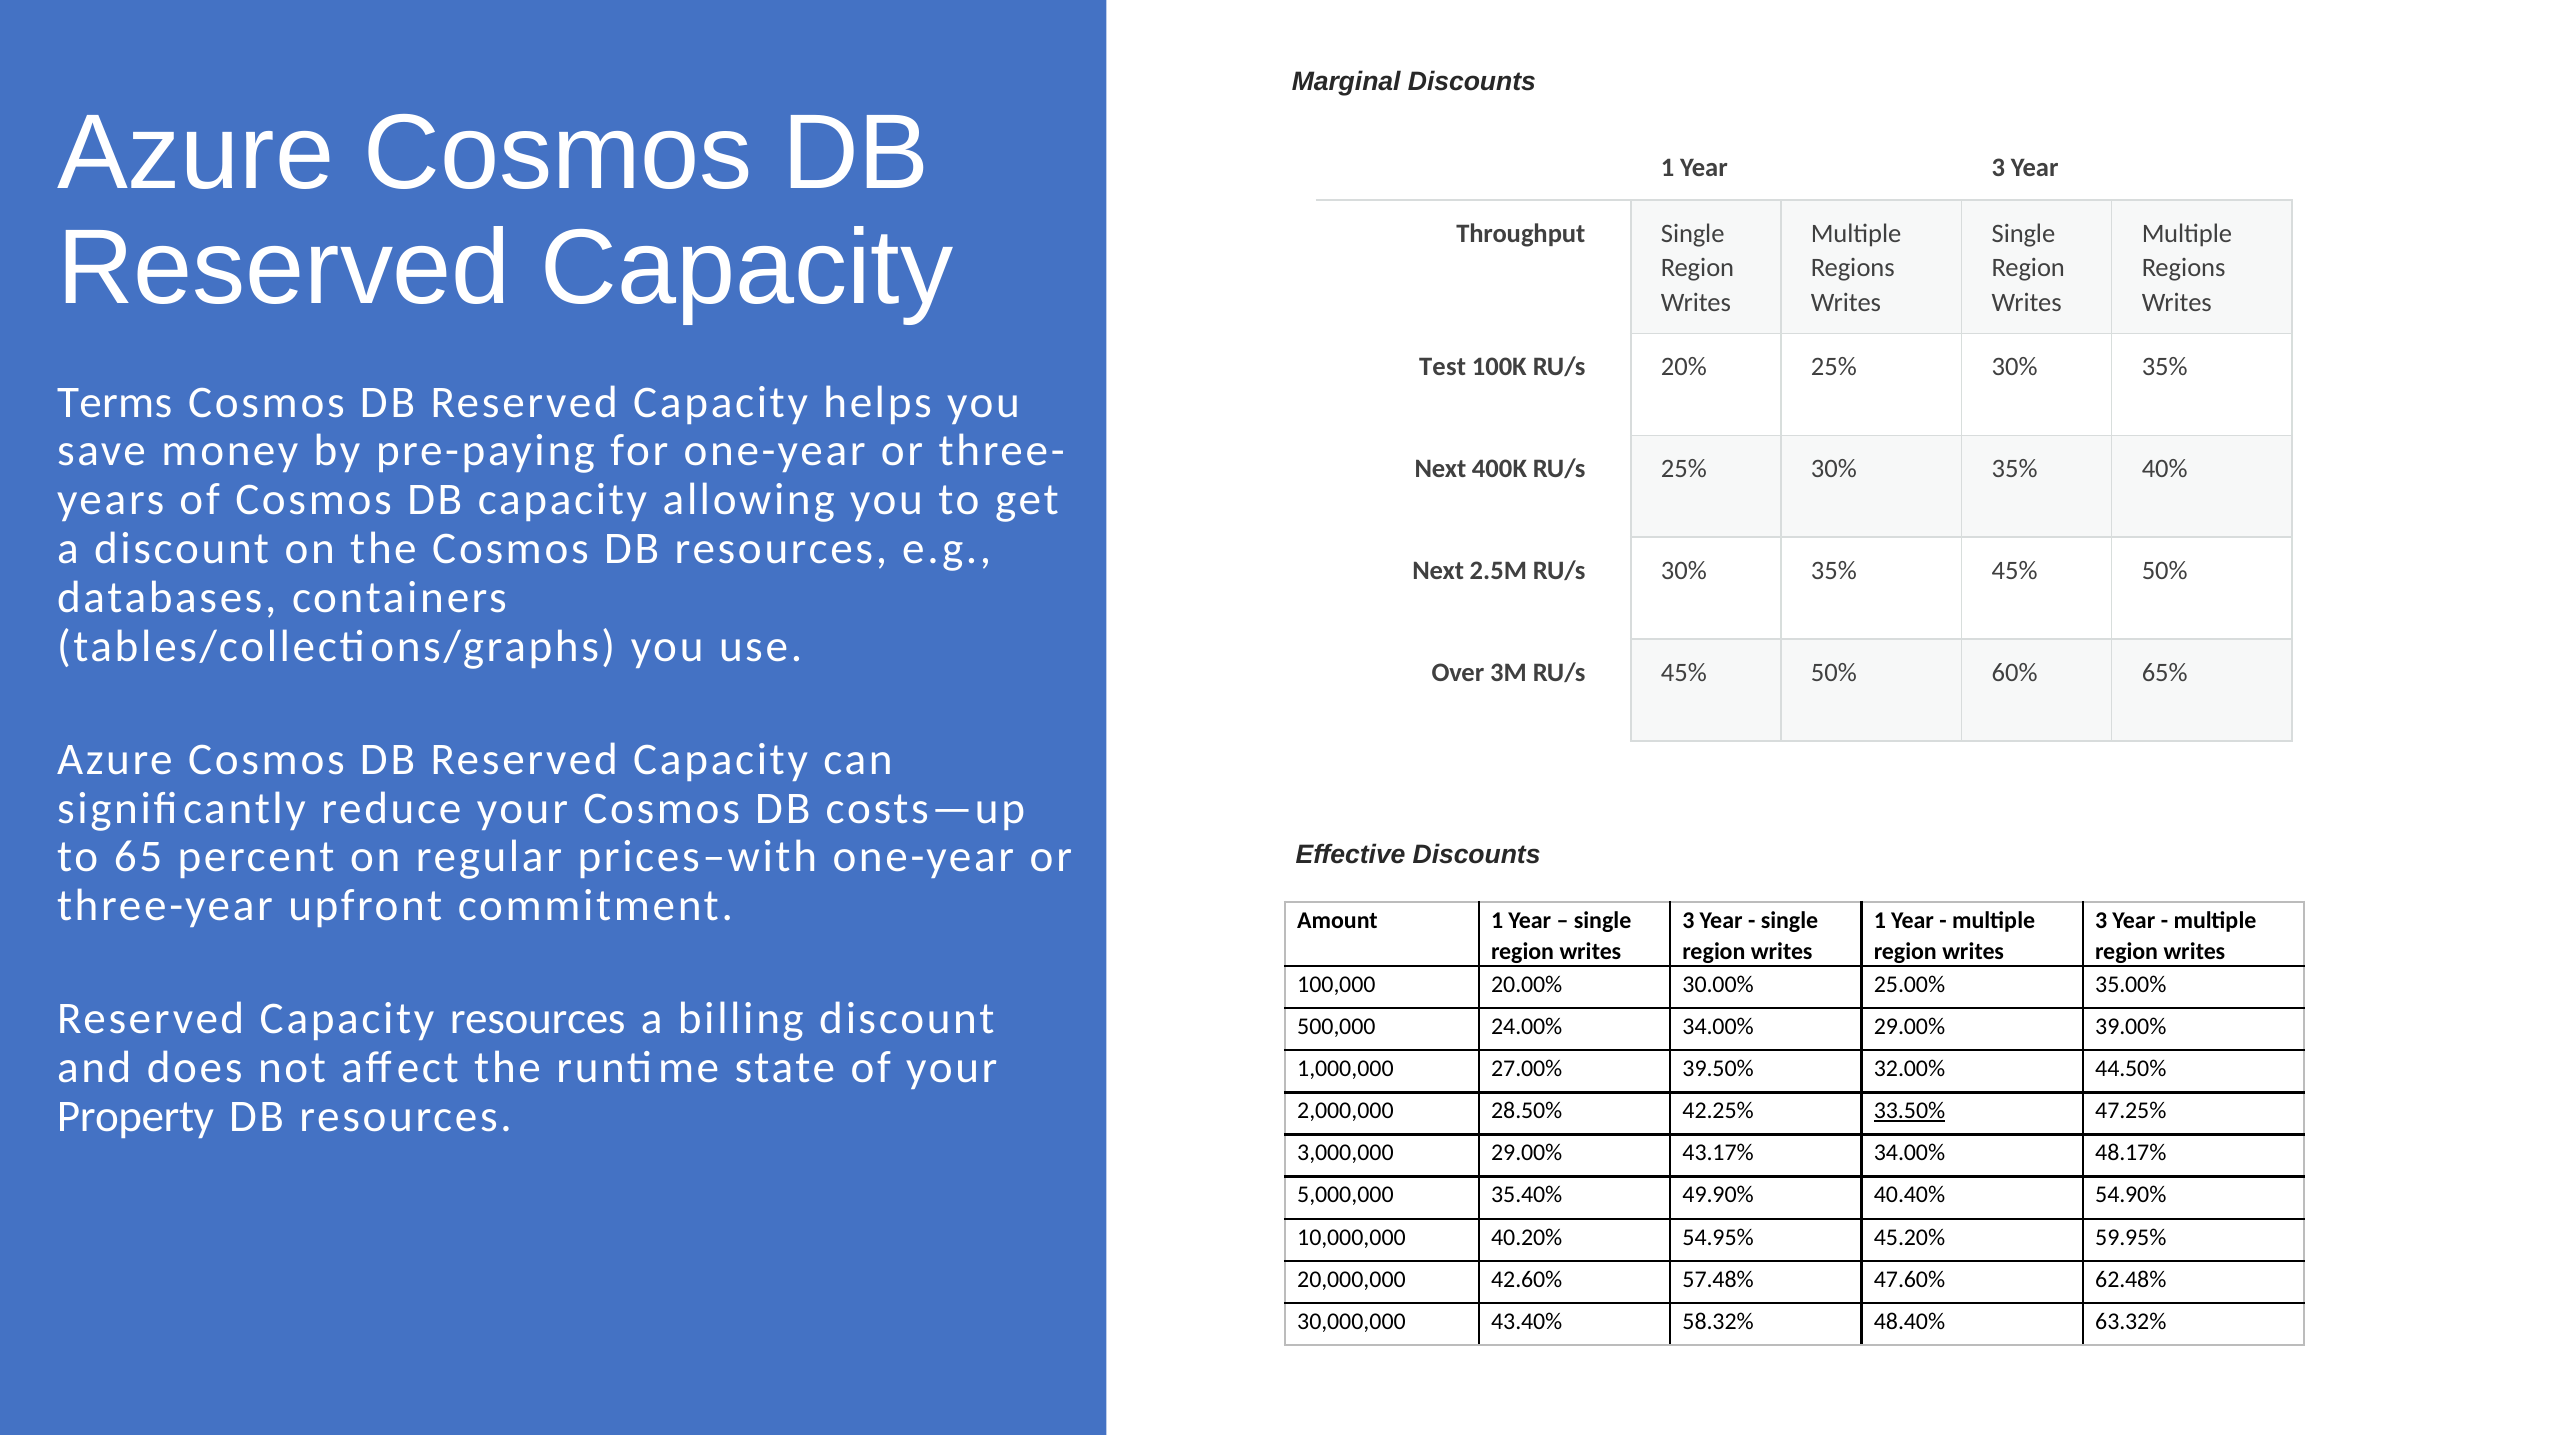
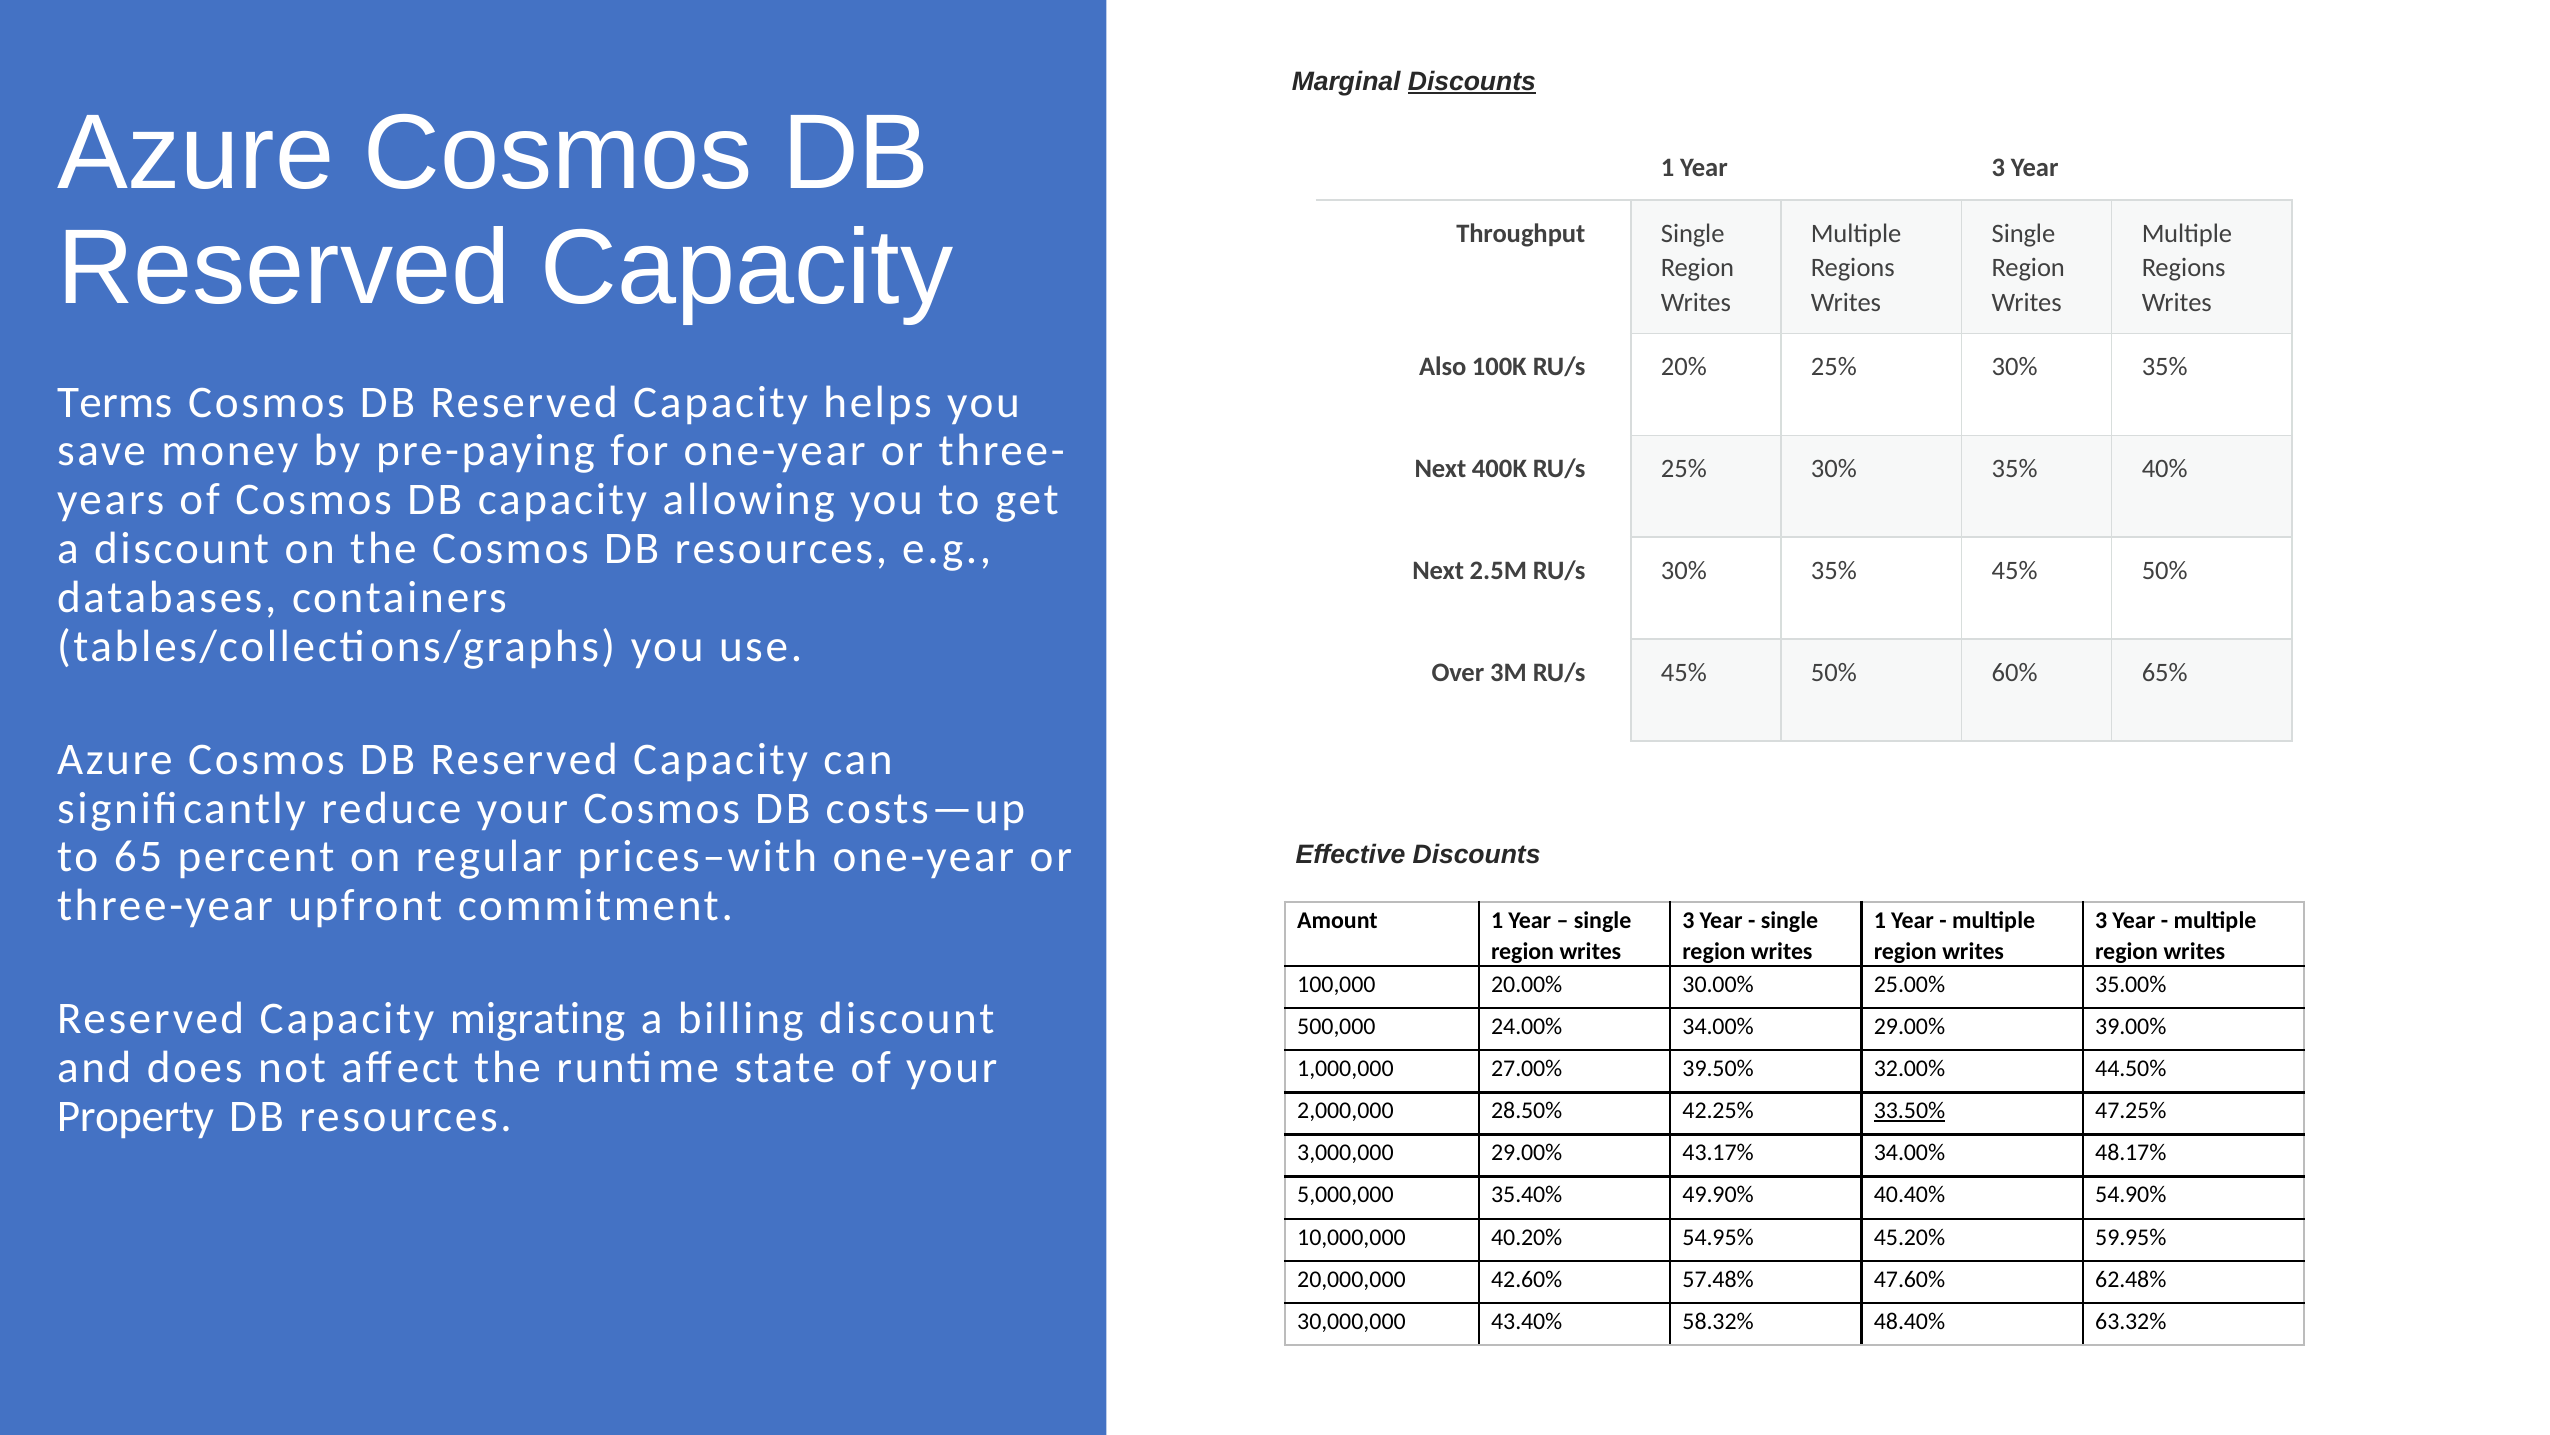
Discounts underline: none -> present (1472, 82)
Test: Test -> Also (1443, 367)
Capacity resources: resources -> migrating (538, 1018)
